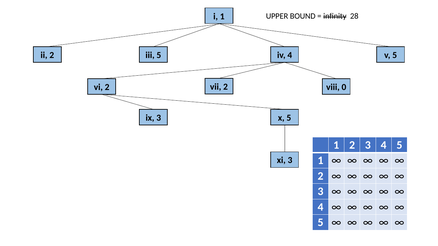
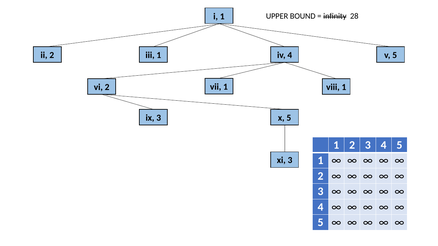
iii 5: 5 -> 1 (159, 55)
vii 2: 2 -> 1 (226, 87)
viii 0: 0 -> 1 (344, 87)
